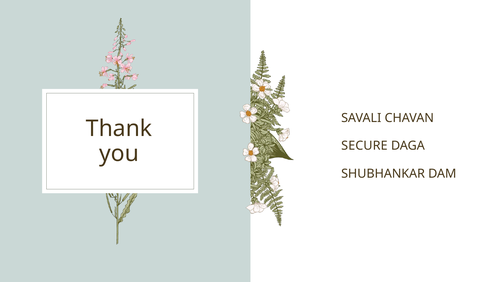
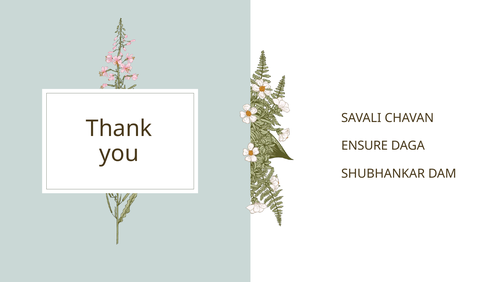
SECURE: SECURE -> ENSURE (365, 146)
